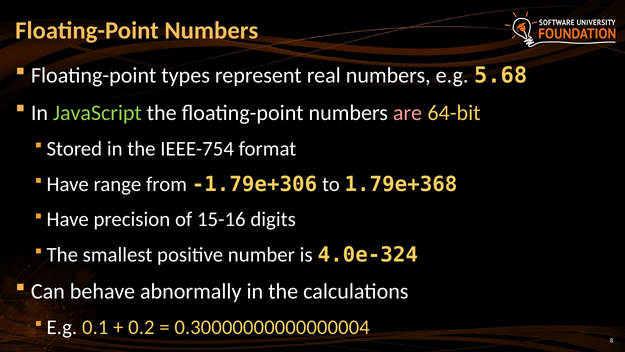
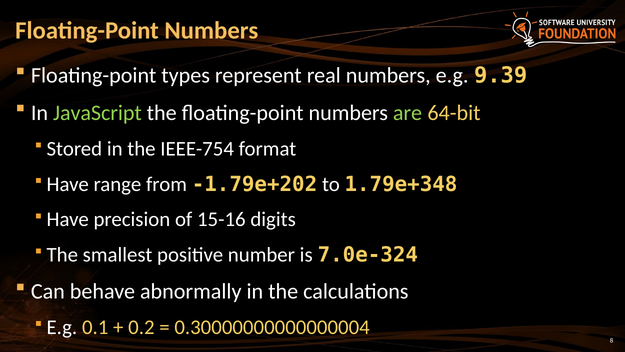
5.68: 5.68 -> 9.39 (501, 76)
are colour: pink -> light green (407, 113)
-1.79e+306: -1.79e+306 -> -1.79e+202 (254, 184)
1.79e+368: 1.79e+368 -> 1.79e+348 (401, 184)
4.0e-324: 4.0e-324 -> 7.0e-324 (368, 255)
